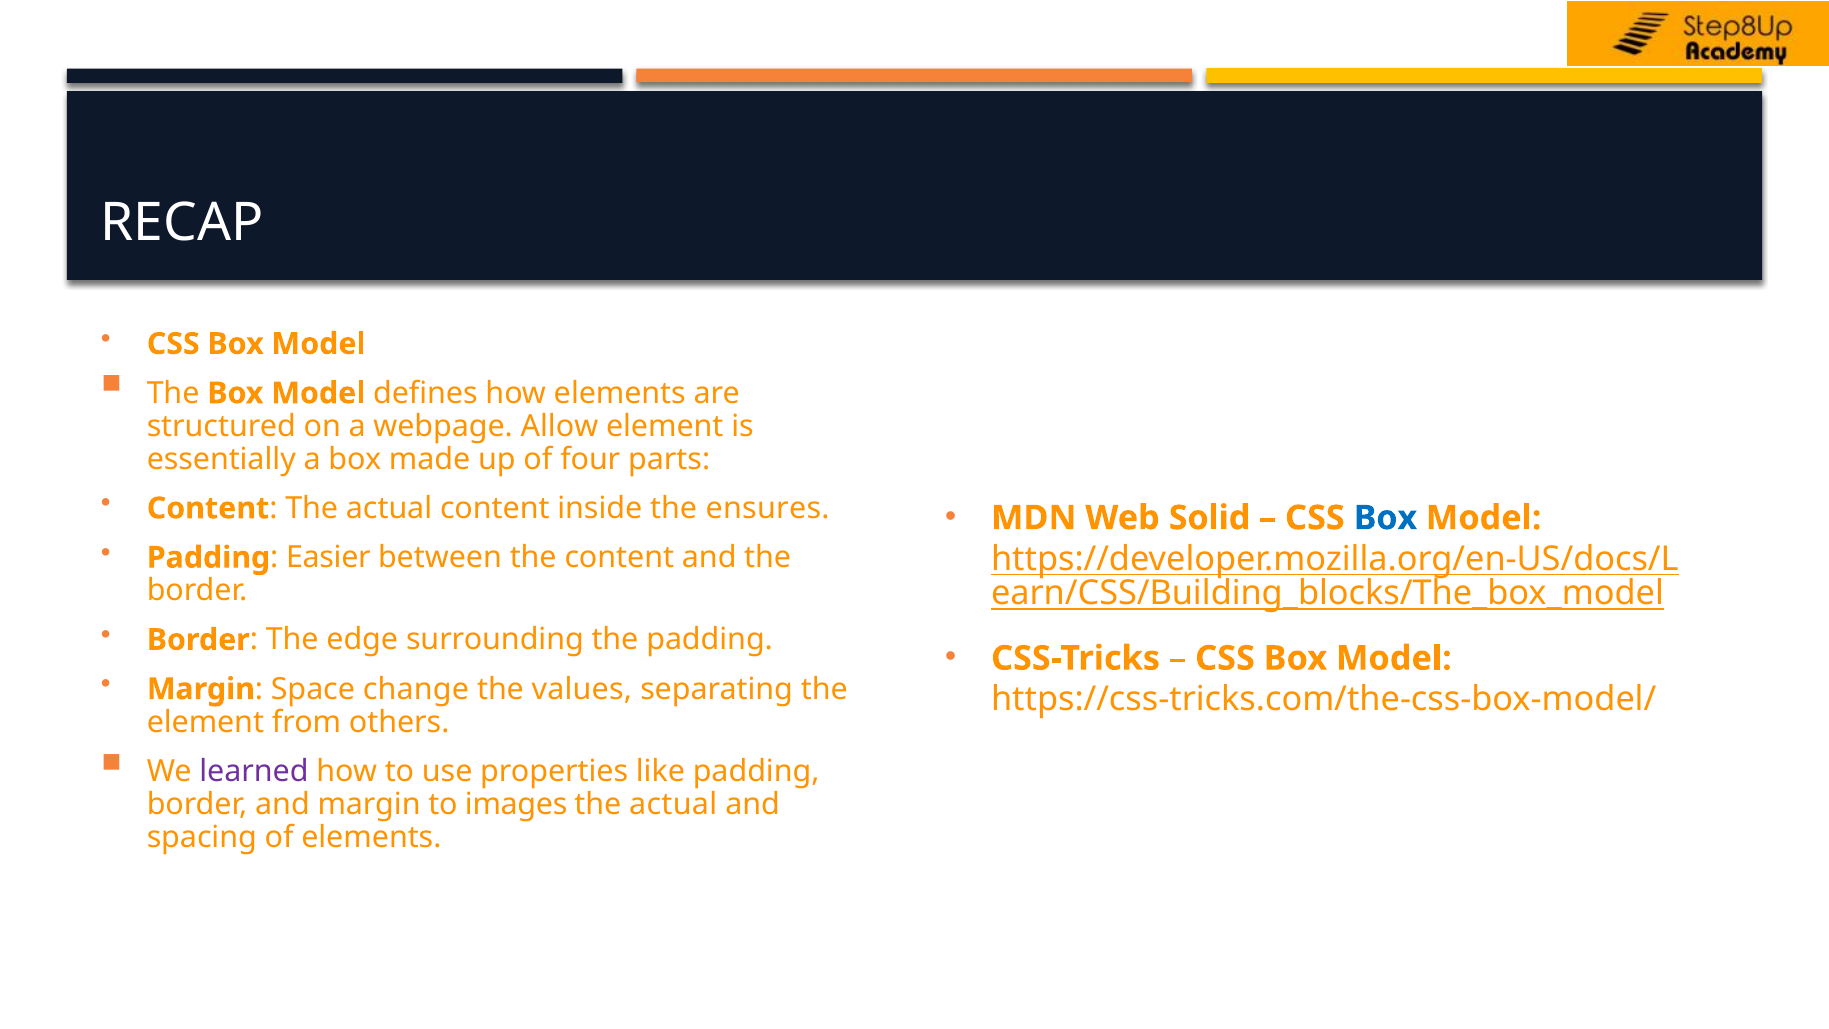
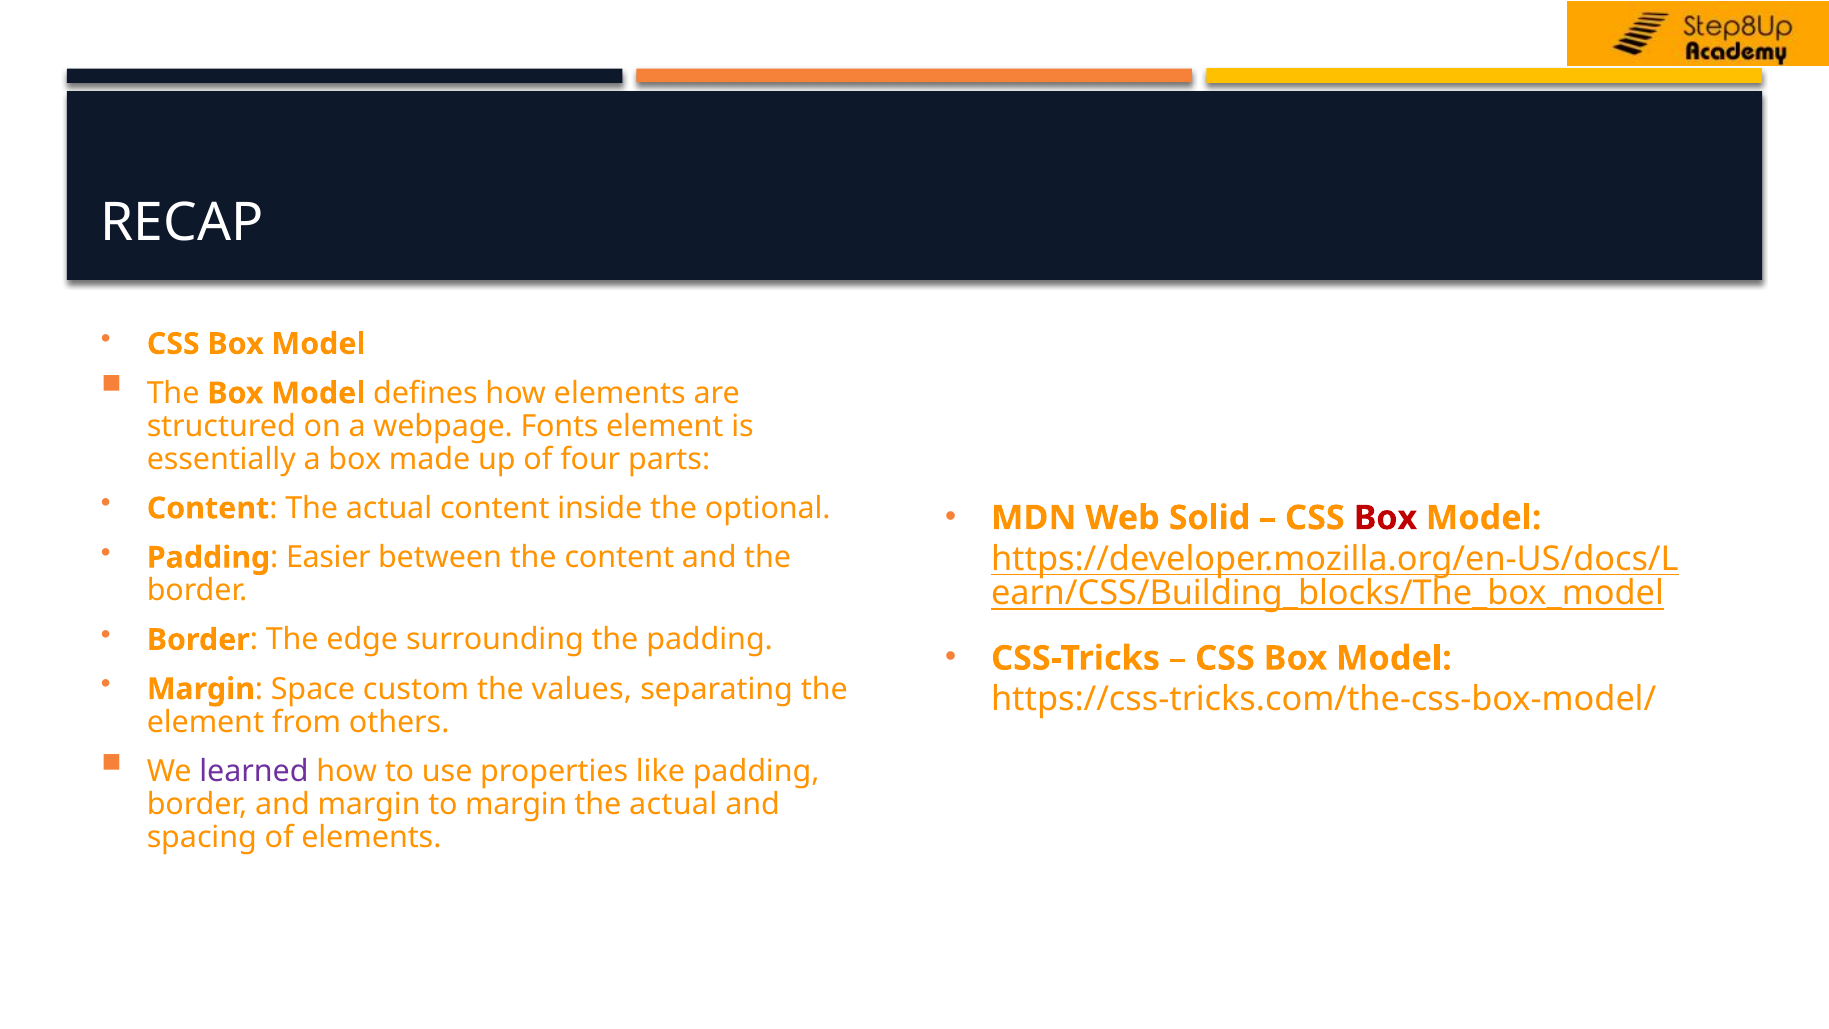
Allow: Allow -> Fonts (560, 426)
ensures: ensures -> optional (768, 508)
Box colour: blue -> red (1385, 518)
change: change -> custom (416, 689)
to images: images -> margin (516, 804)
